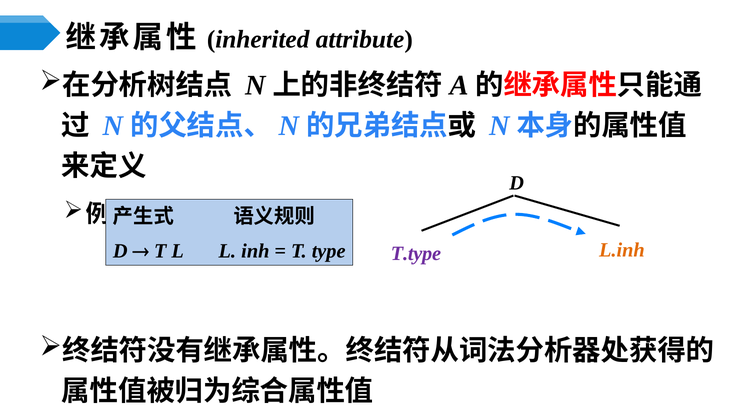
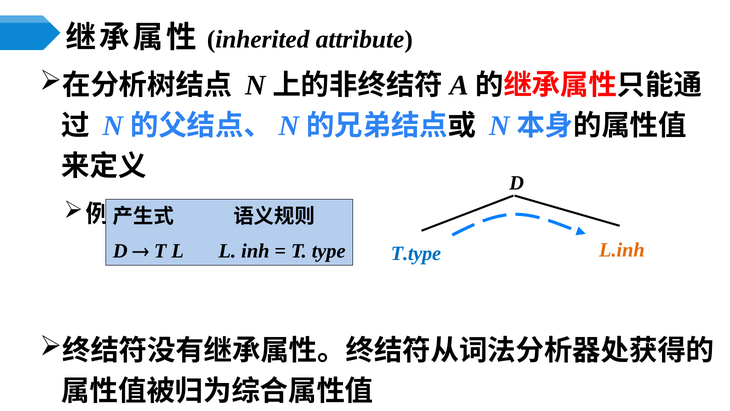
T.type colour: purple -> blue (416, 253)
